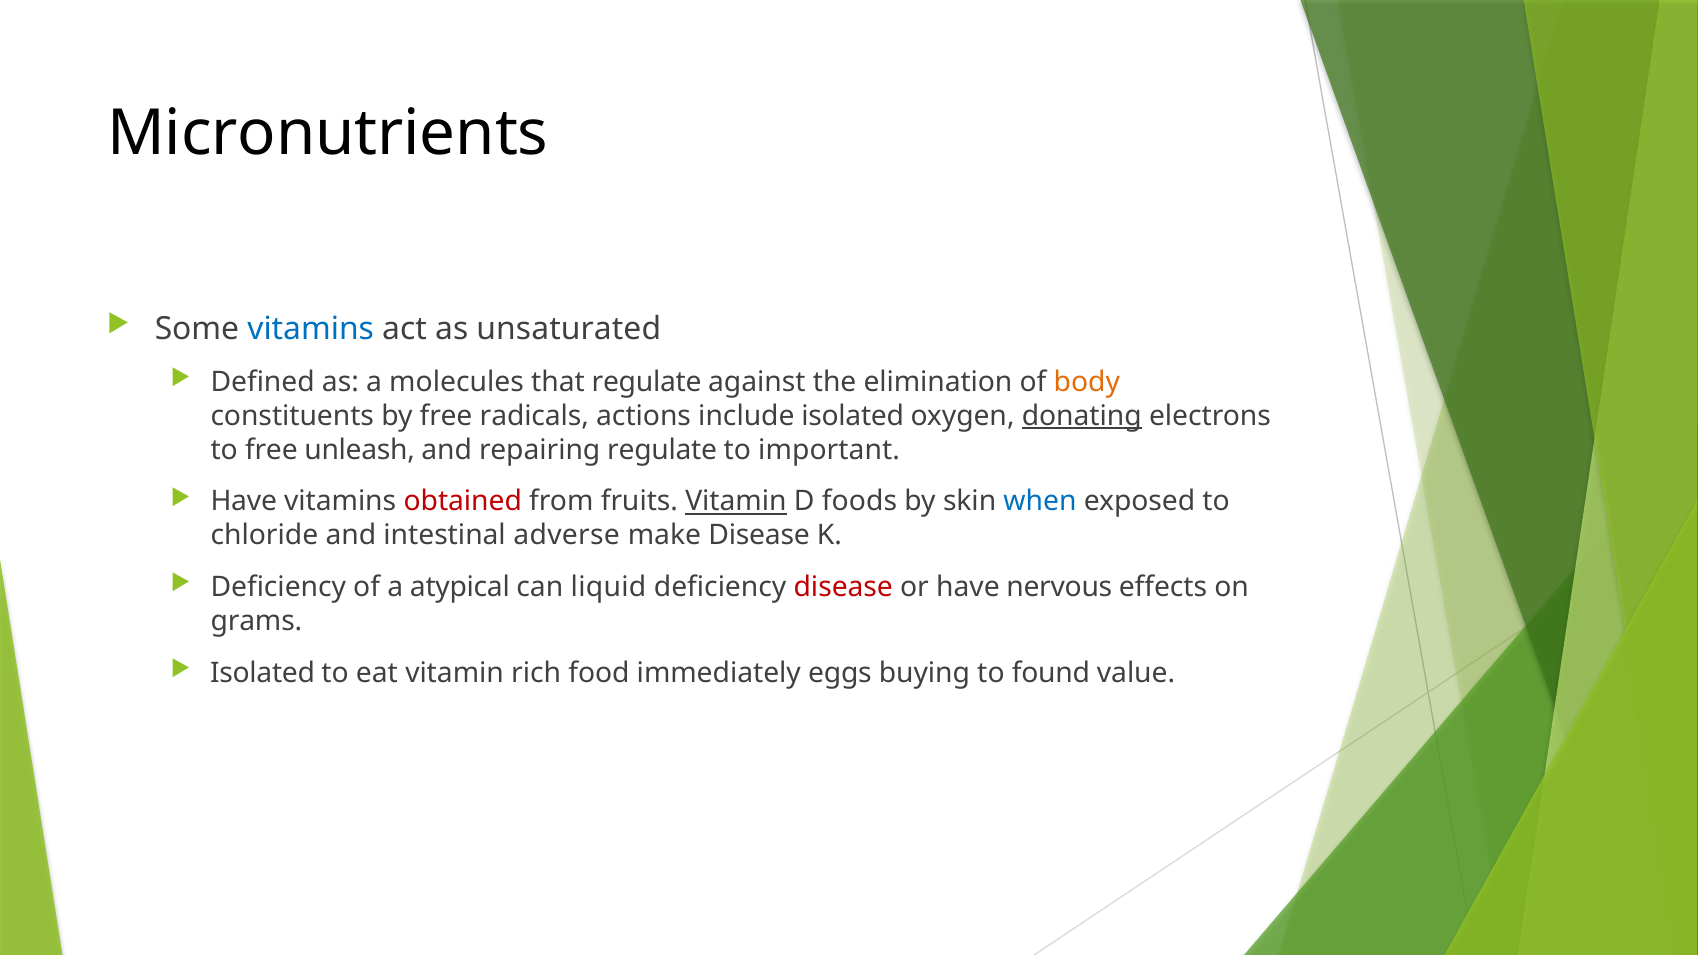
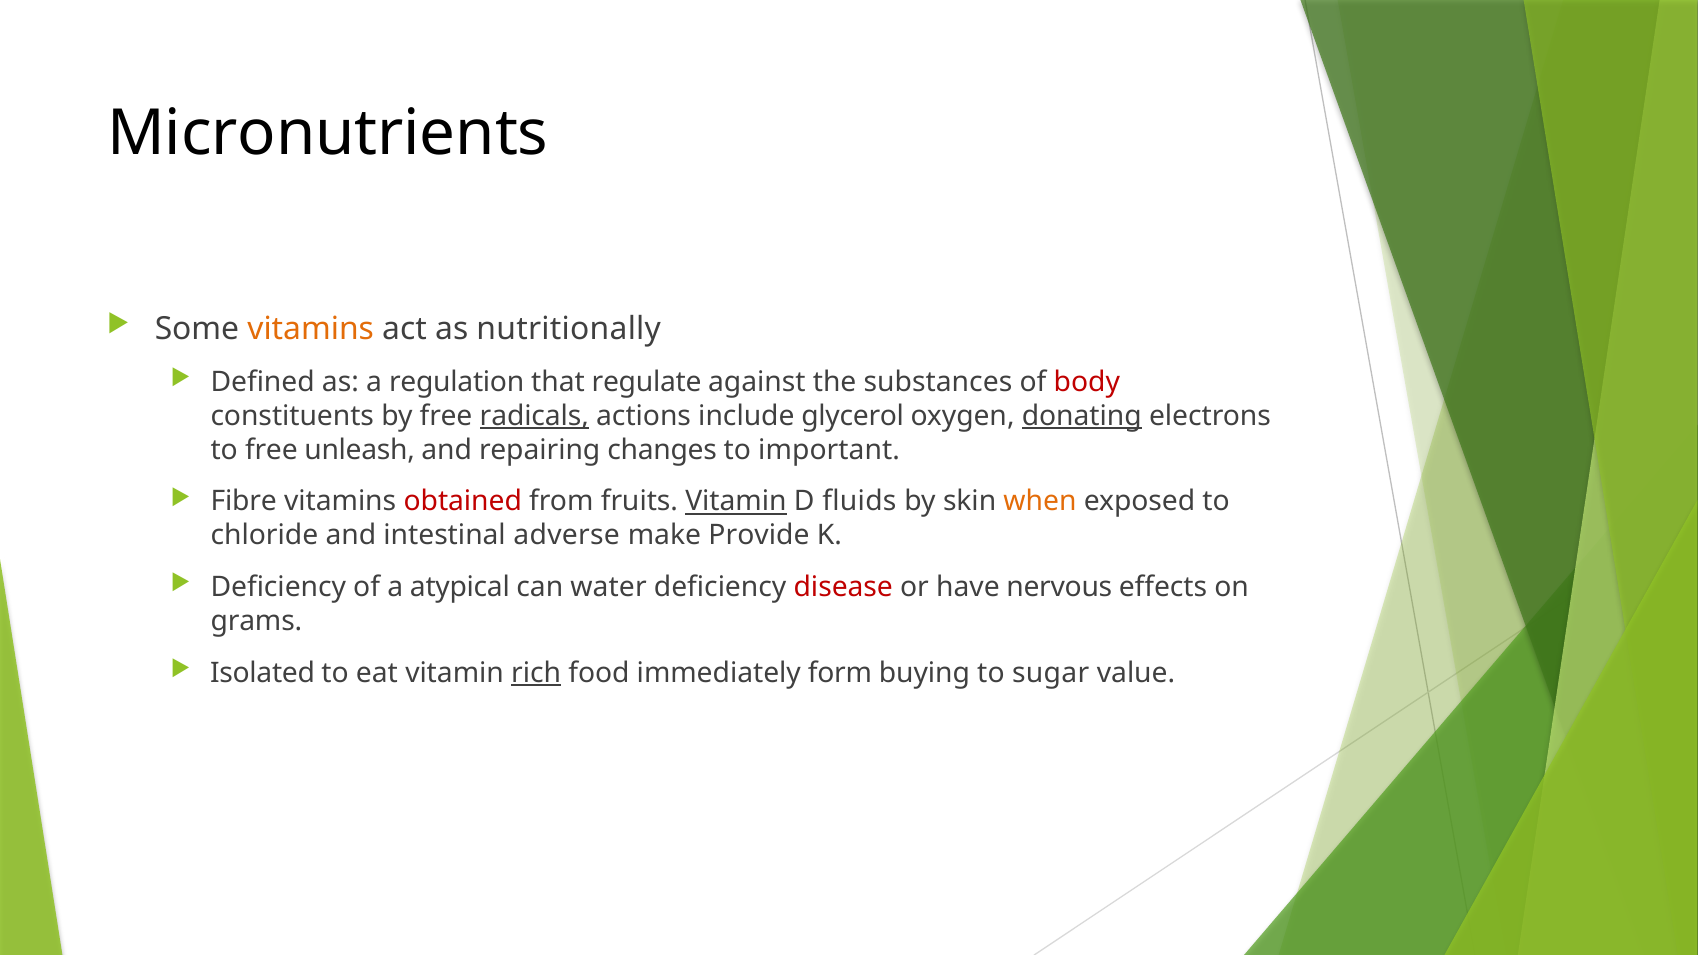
vitamins colour: blue -> orange (311, 329)
unsaturated: unsaturated -> nutritionally (569, 329)
molecules: molecules -> regulation (457, 382)
elimination: elimination -> substances (938, 382)
body colour: orange -> red (1087, 382)
radicals underline: none -> present (534, 416)
include isolated: isolated -> glycerol (853, 416)
repairing regulate: regulate -> changes (662, 450)
Have: Have -> Fibre (244, 502)
foods: foods -> fluids (859, 502)
when colour: blue -> orange (1040, 502)
make Disease: Disease -> Provide (759, 536)
liquid: liquid -> water (609, 587)
rich underline: none -> present (536, 673)
eggs: eggs -> form (840, 673)
found: found -> sugar (1051, 673)
